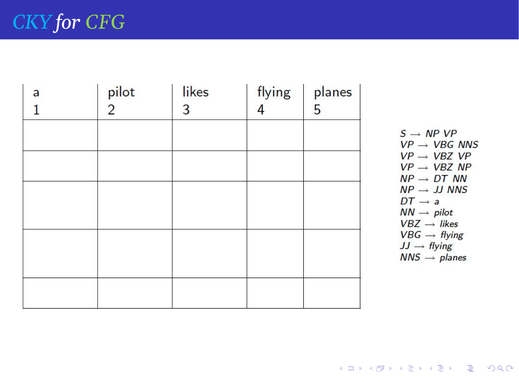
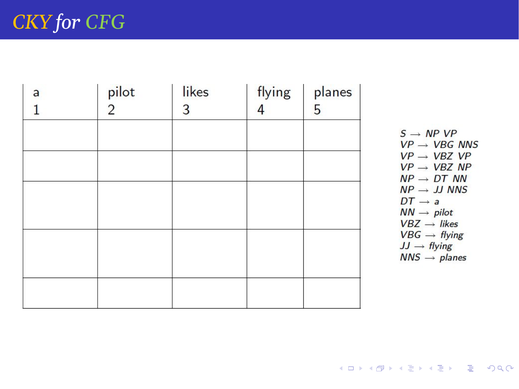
CKY colour: light blue -> yellow (32, 22)
